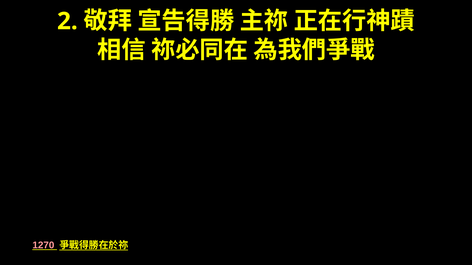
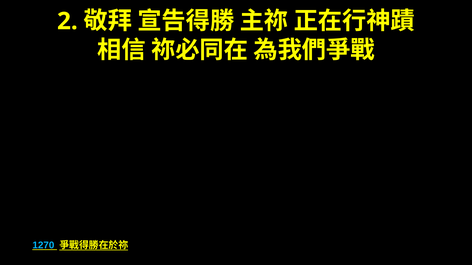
1270 colour: pink -> light blue (43, 246)
